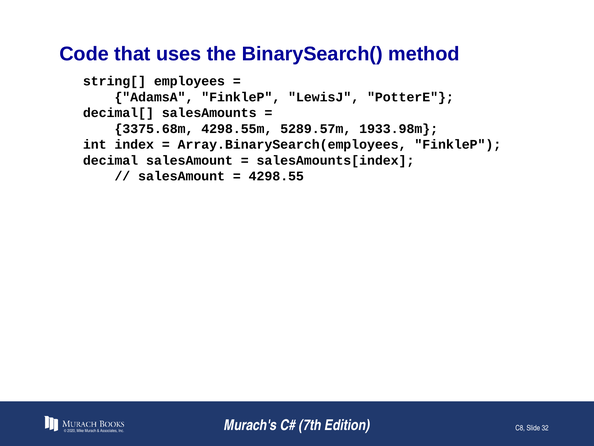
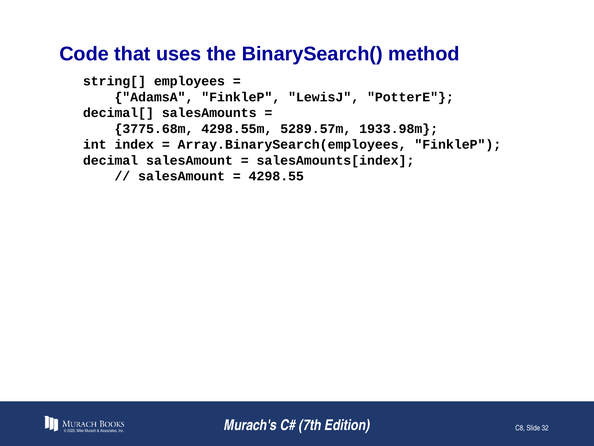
3375.68m: 3375.68m -> 3775.68m (154, 129)
